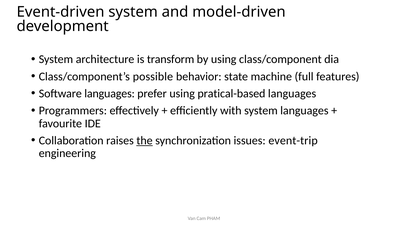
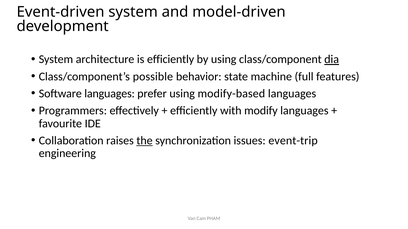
is transform: transform -> efficiently (171, 60)
dia underline: none -> present (332, 60)
pratical-based: pratical-based -> modify-based (231, 94)
with system: system -> modify (261, 111)
